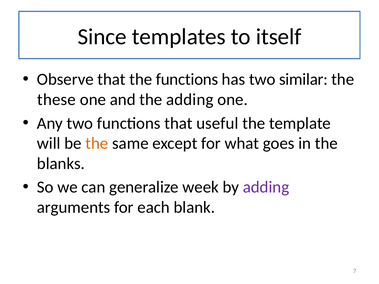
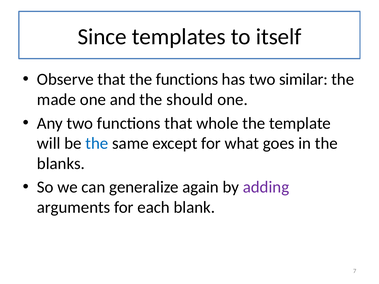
these: these -> made (56, 100)
the adding: adding -> should (190, 100)
useful: useful -> whole (217, 123)
the colour: orange -> blue (97, 144)
week: week -> again (201, 187)
